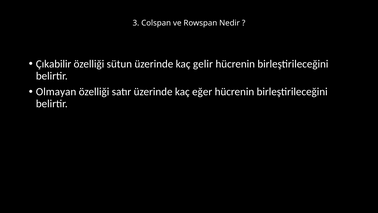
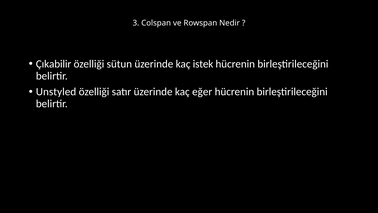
gelir: gelir -> istek (203, 64)
Olmayan: Olmayan -> Unstyled (56, 92)
